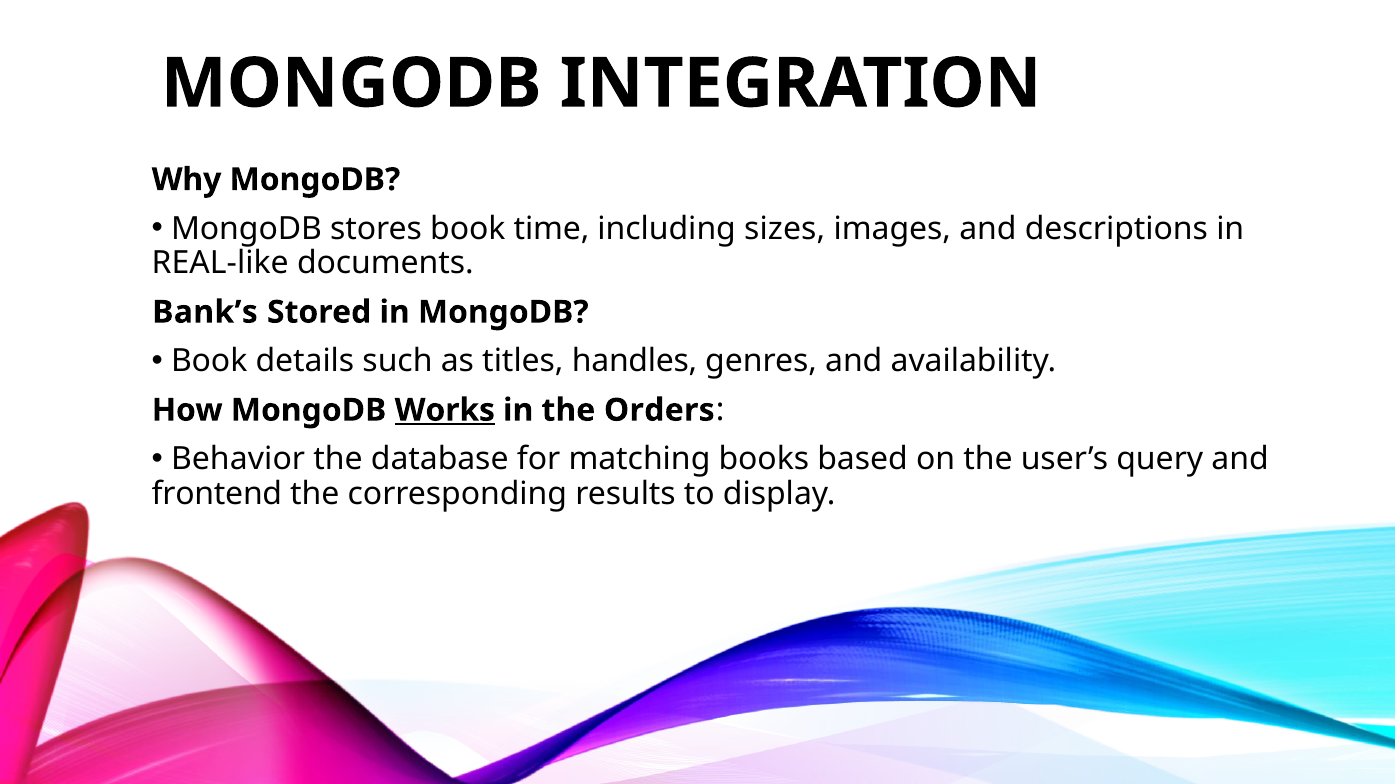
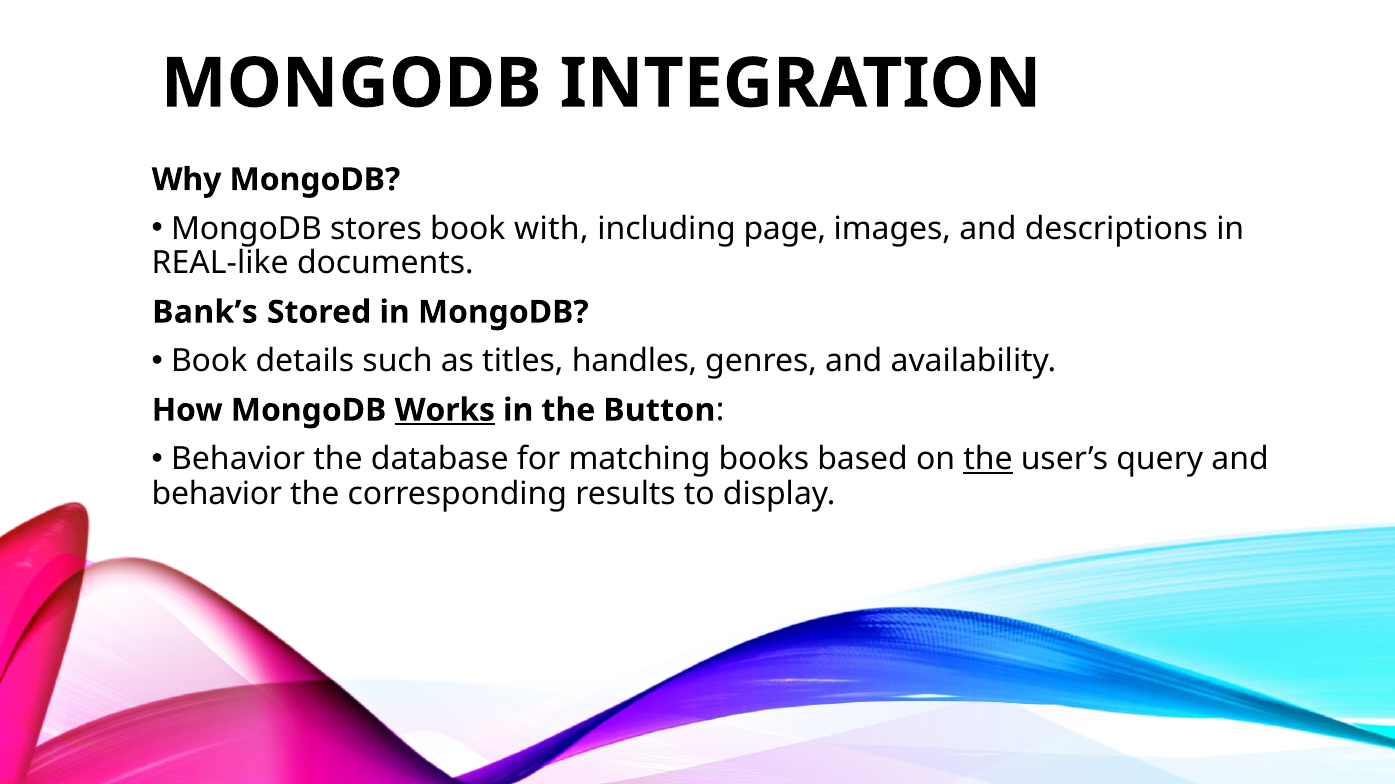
time: time -> with (551, 229)
sizes: sizes -> page (785, 229)
Orders: Orders -> Button (659, 411)
the underline: none -> present (988, 460)
frontend: frontend -> behavior (217, 494)
